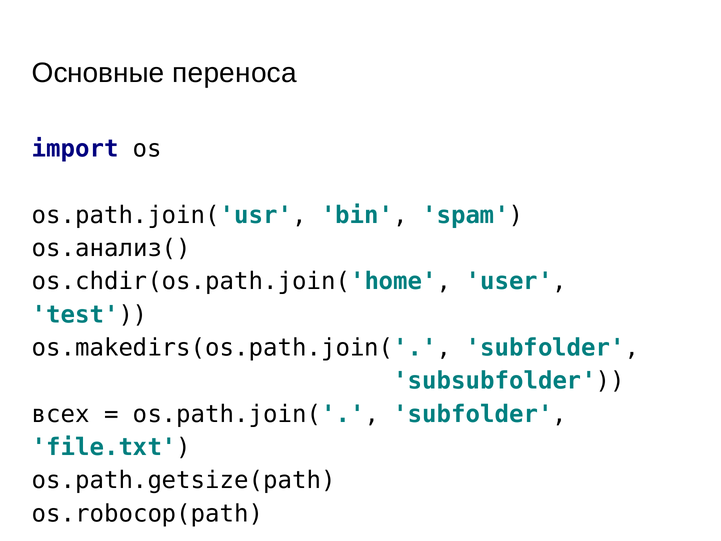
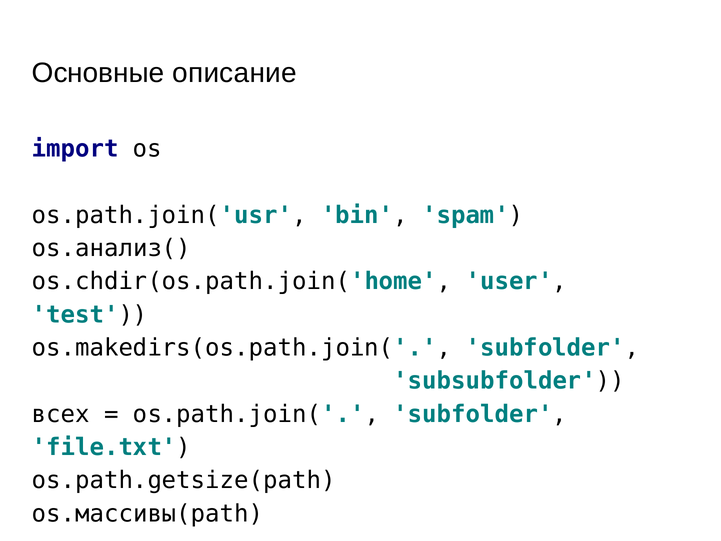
переноса: переноса -> описание (235, 73)
os.robocop(path: os.robocop(path -> os.массивы(path (148, 513)
